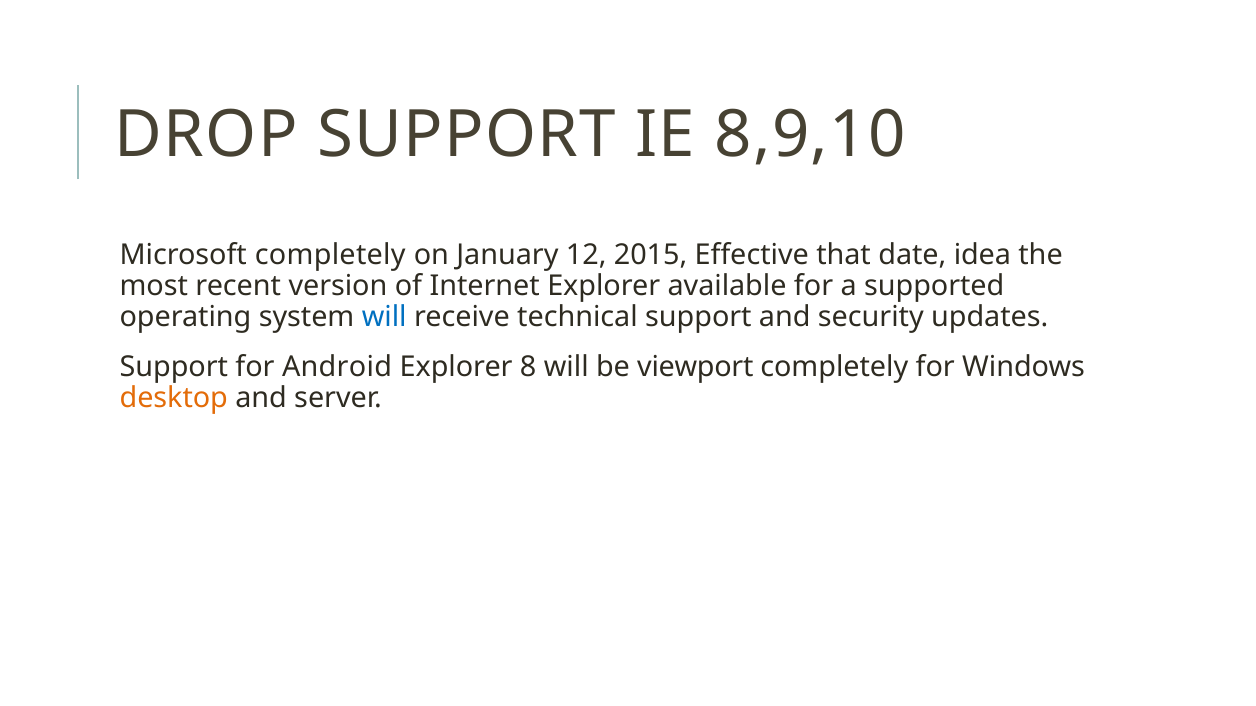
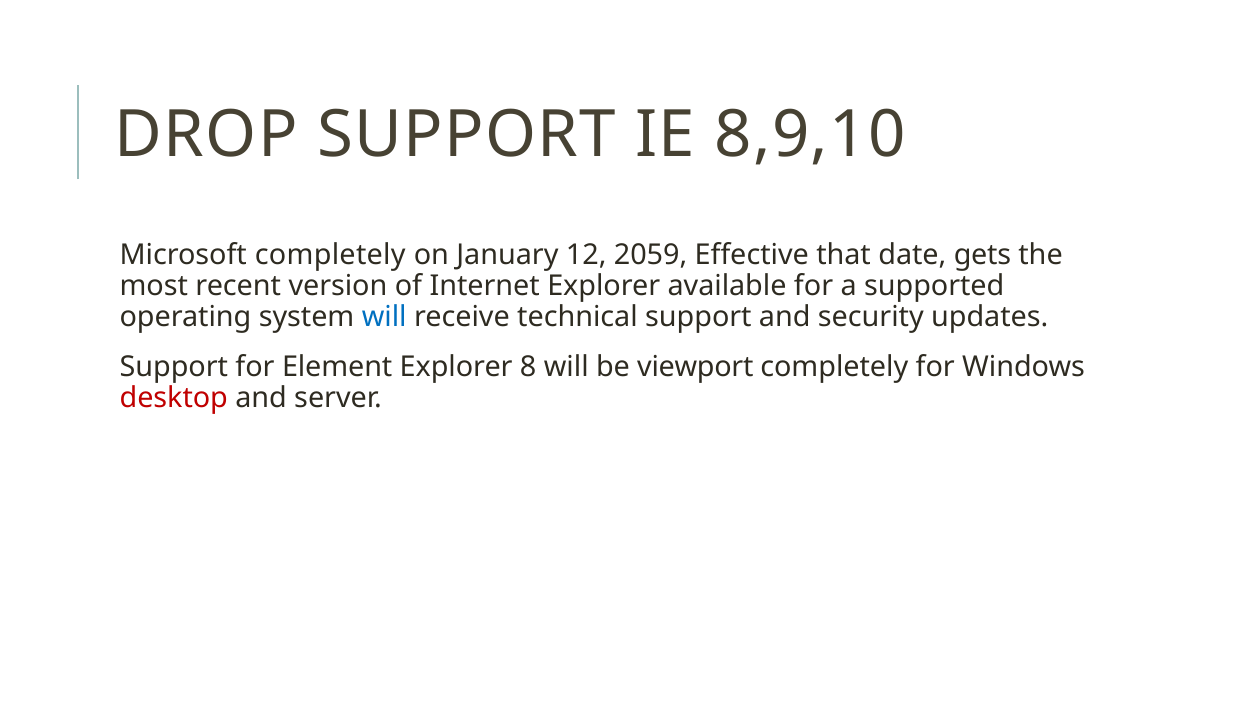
2015: 2015 -> 2059 (651, 256)
idea: idea -> gets (982, 256)
Android: Android -> Element (337, 367)
desktop colour: orange -> red (174, 398)
